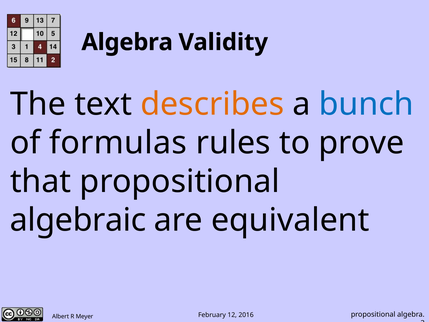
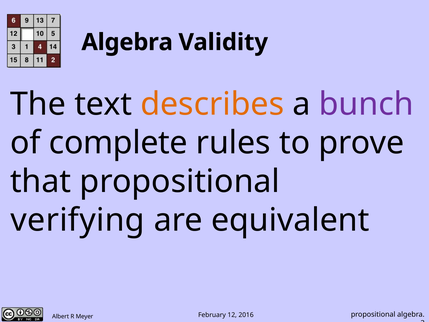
bunch colour: blue -> purple (366, 104)
formulas: formulas -> complete (118, 143)
algebraic: algebraic -> verifying (78, 220)
